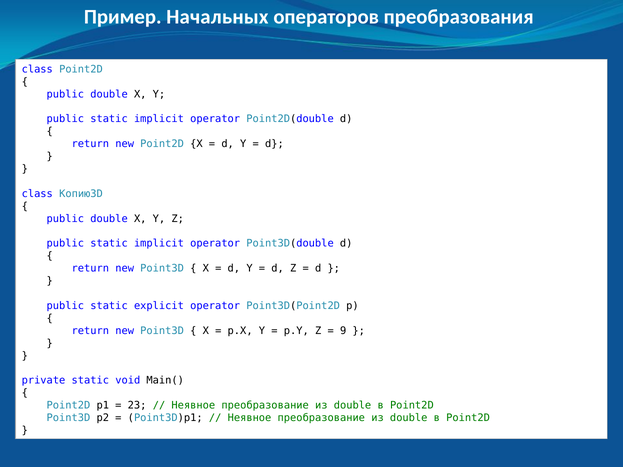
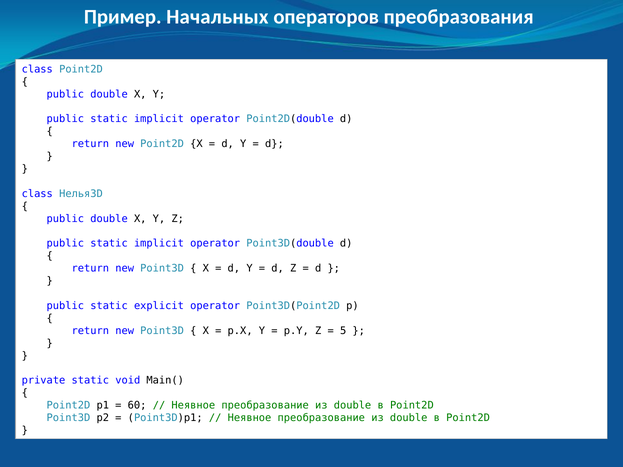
Копию3D: Копию3D -> Нелья3D (81, 194)
9: 9 -> 5 (343, 331)
23: 23 -> 60 (137, 406)
